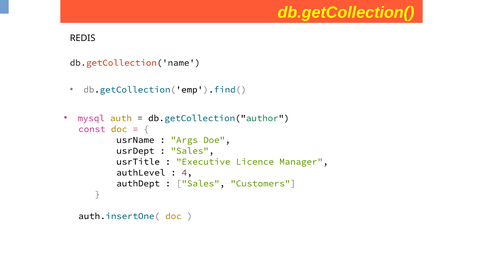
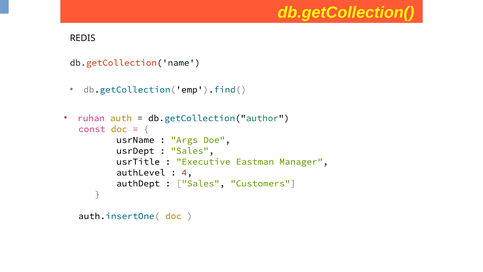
mysql: mysql -> ruhan (91, 118)
Licence: Licence -> Eastman (255, 161)
